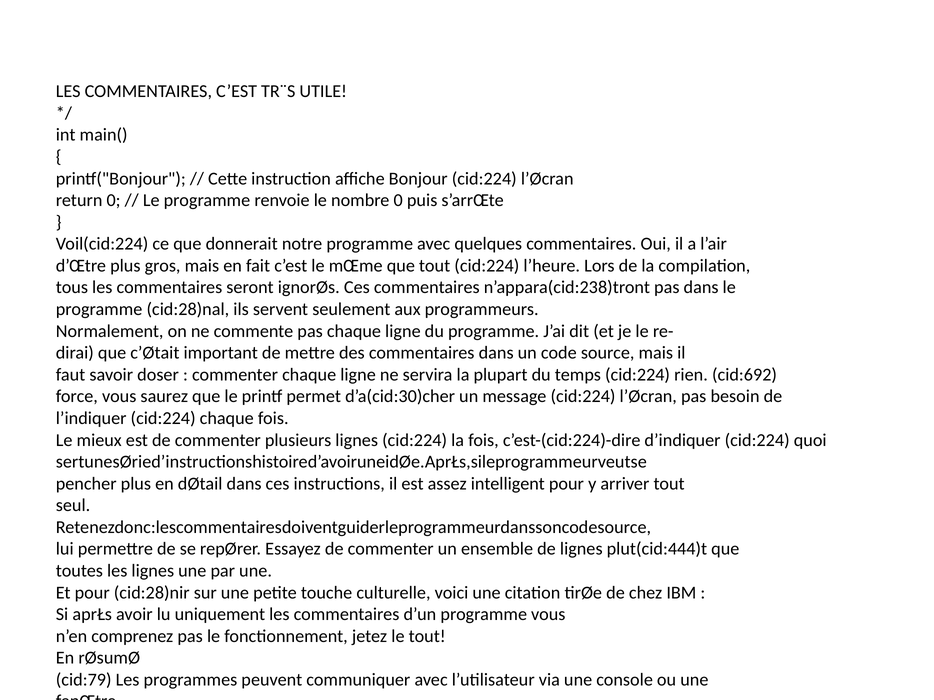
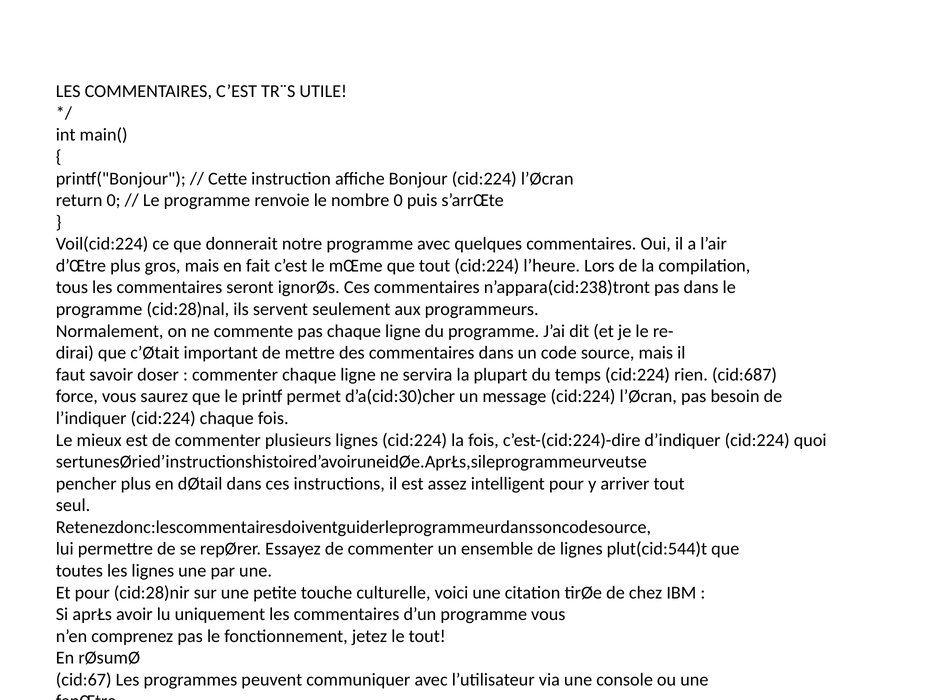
cid:692: cid:692 -> cid:687 (745, 375)
plut(cid:444)t: plut(cid:444)t -> plut(cid:544)t (657, 549)
cid:79: cid:79 -> cid:67 (84, 680)
